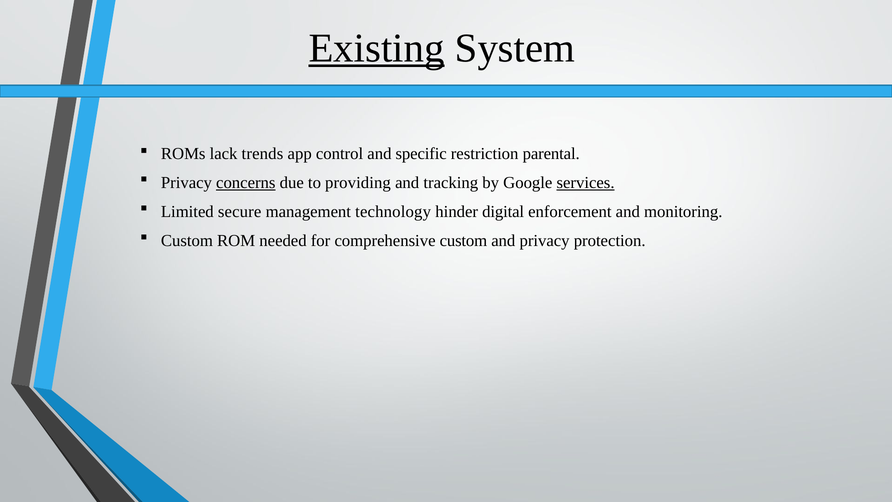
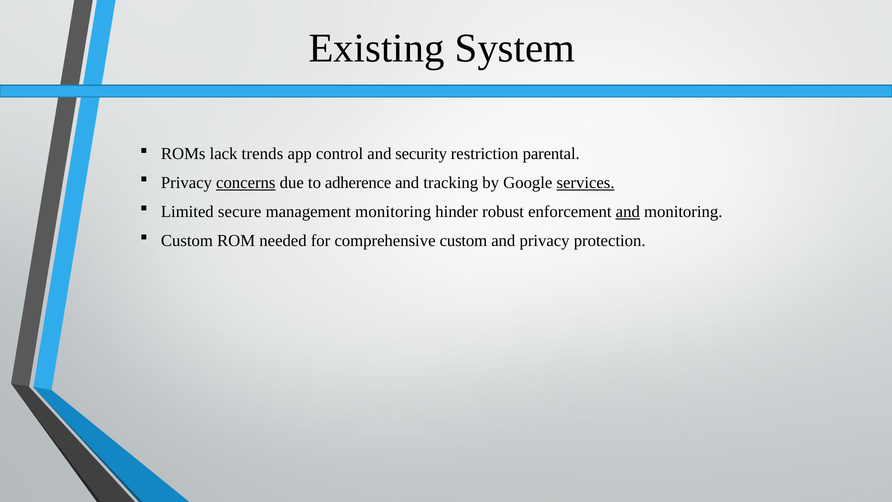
Existing underline: present -> none (377, 48)
specific: specific -> security (421, 154)
providing: providing -> adherence (358, 183)
management technology: technology -> monitoring (393, 211)
digital: digital -> robust (503, 211)
and underline: none -> present (628, 211)
